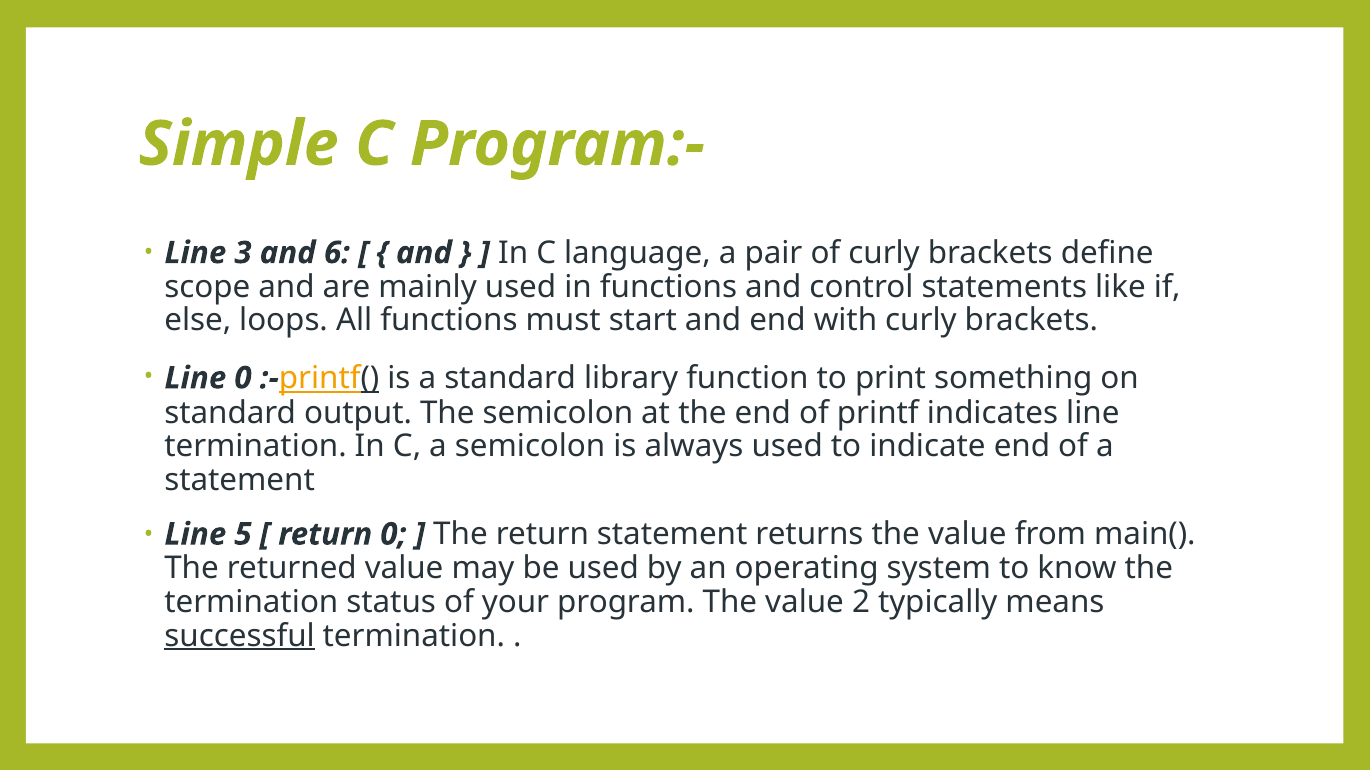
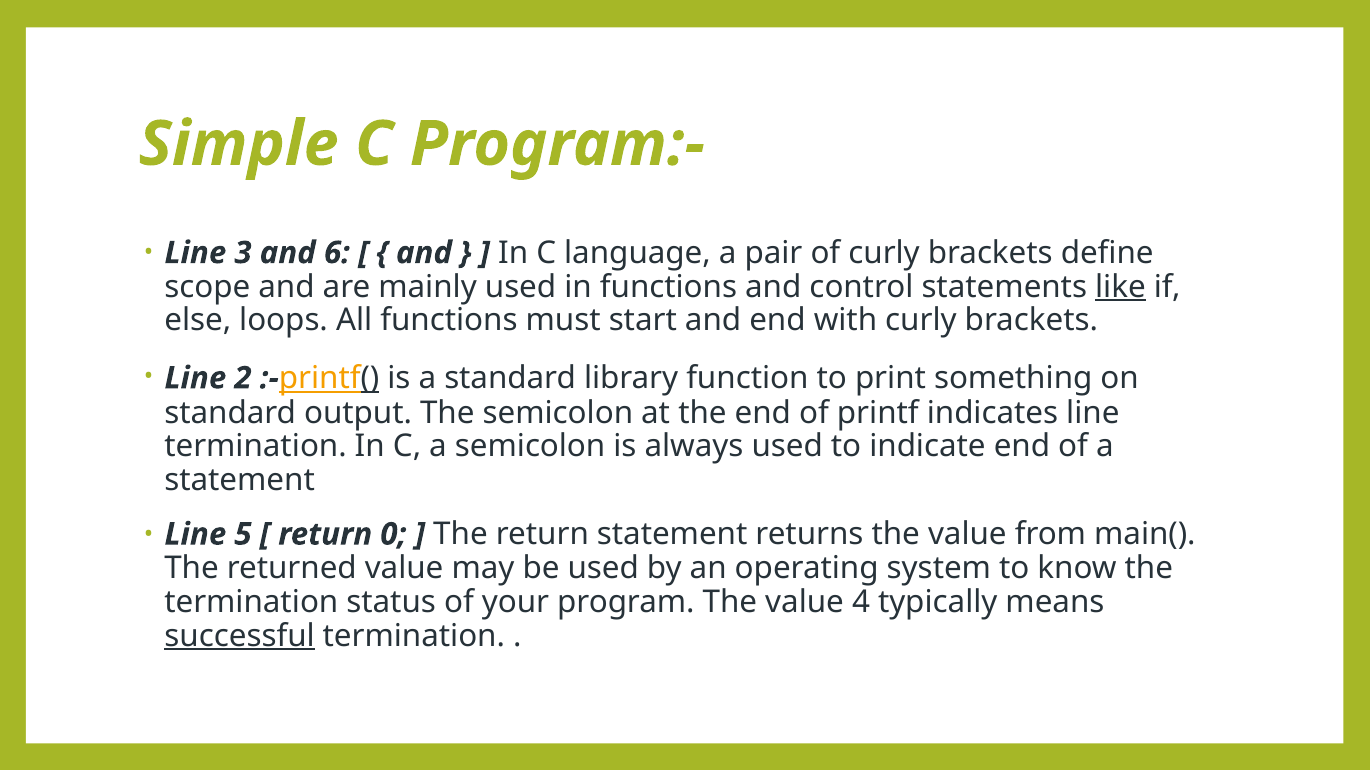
like underline: none -> present (1120, 287)
Line 0: 0 -> 2 (243, 378)
2: 2 -> 4 (861, 602)
